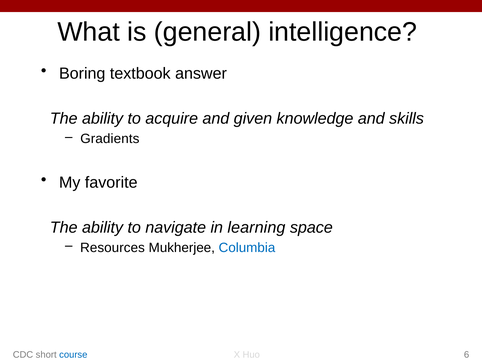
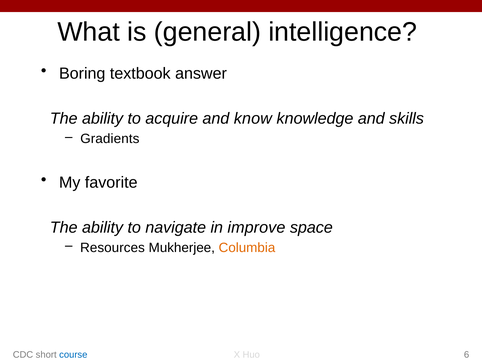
given: given -> know (253, 118)
learning: learning -> improve (256, 227)
Columbia colour: blue -> orange (247, 247)
